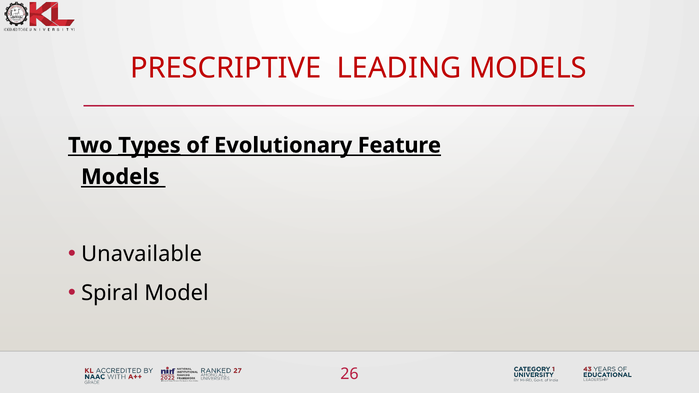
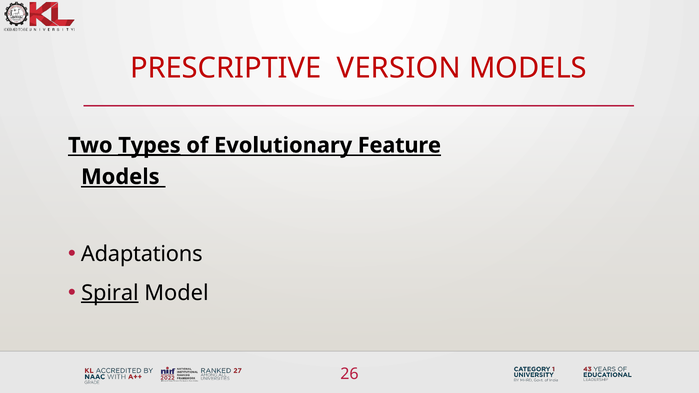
LEADING: LEADING -> VERSION (399, 68)
Unavailable: Unavailable -> Adaptations (142, 254)
Spiral underline: none -> present (110, 293)
